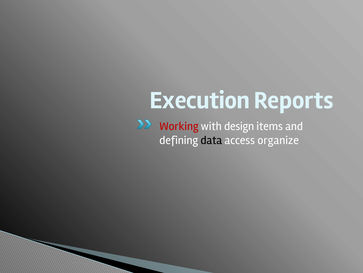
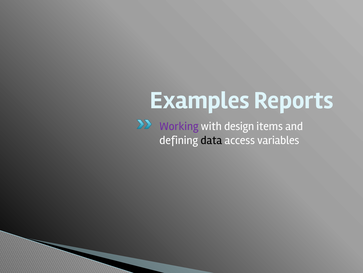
Execution: Execution -> Examples (200, 100)
Working colour: red -> purple (179, 126)
organize: organize -> variables (278, 140)
